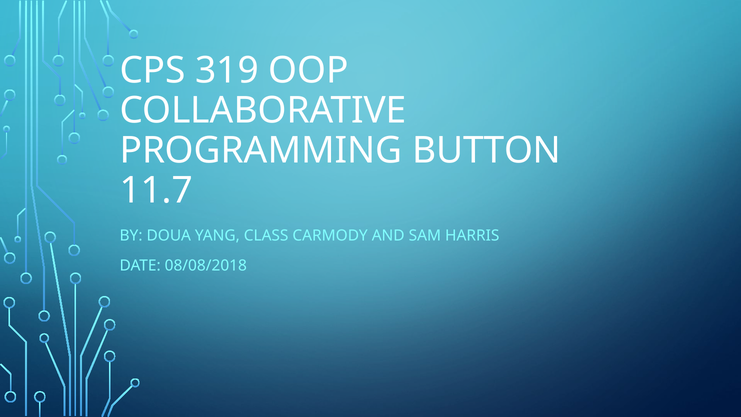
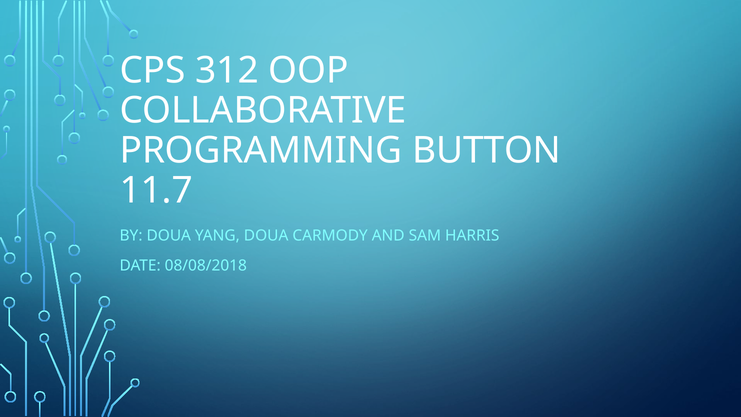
319: 319 -> 312 (227, 70)
YANG CLASS: CLASS -> DOUA (266, 236)
